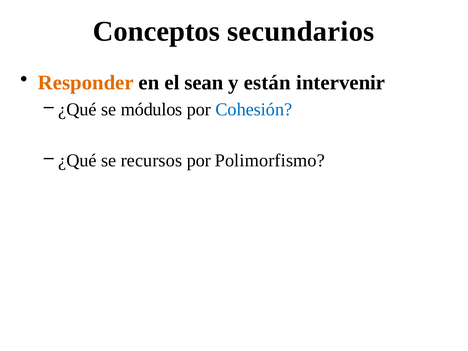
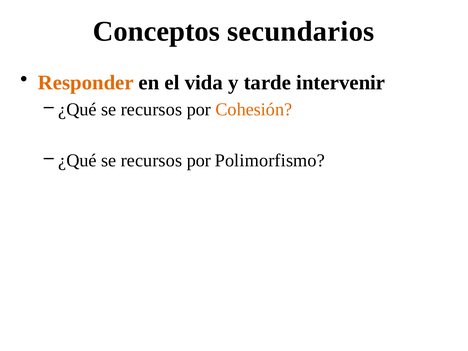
sean: sean -> vida (204, 83)
están: están -> tarde (267, 83)
módulos: módulos -> recursos (151, 109)
Cohesión colour: blue -> orange (254, 109)
